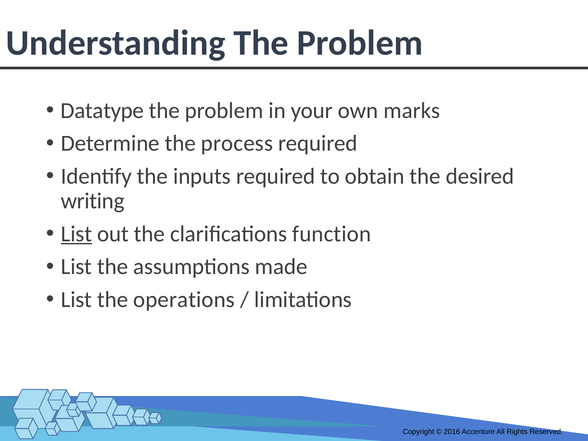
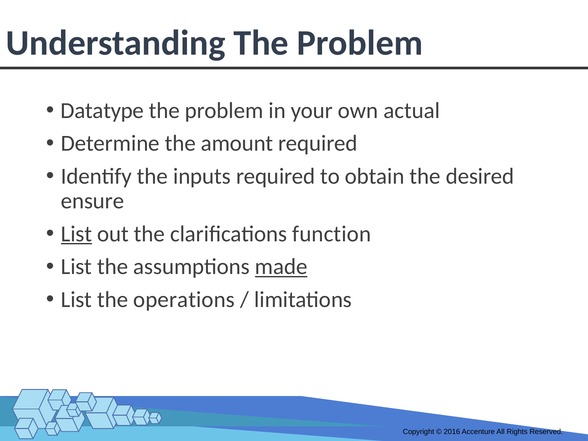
marks: marks -> actual (412, 111)
process: process -> amount (237, 143)
writing: writing -> ensure (93, 201)
made underline: none -> present (281, 267)
